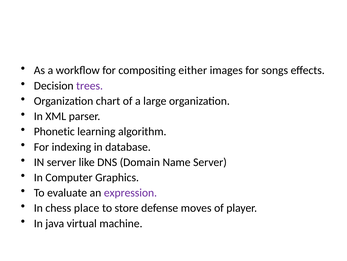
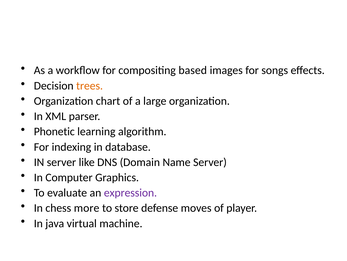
either: either -> based (193, 70)
trees colour: purple -> orange (90, 85)
place: place -> more (87, 208)
